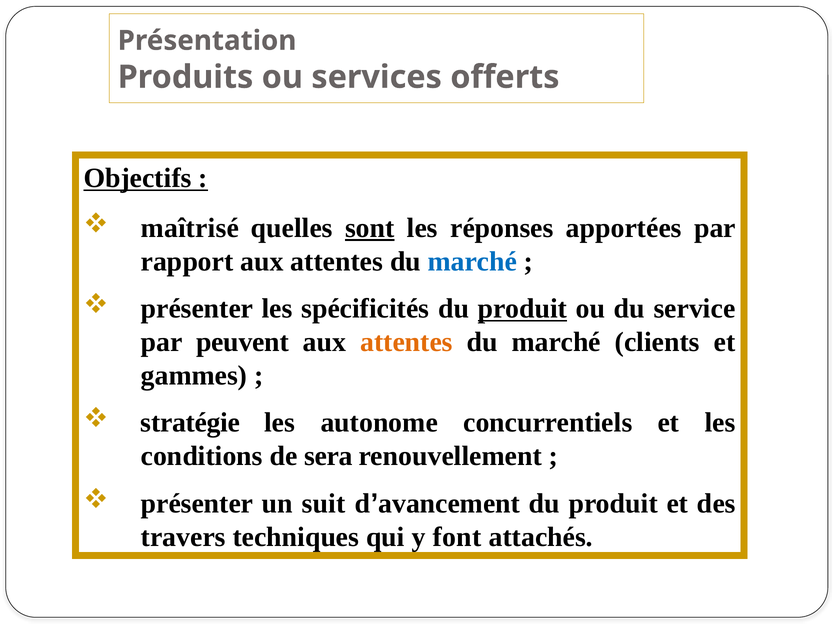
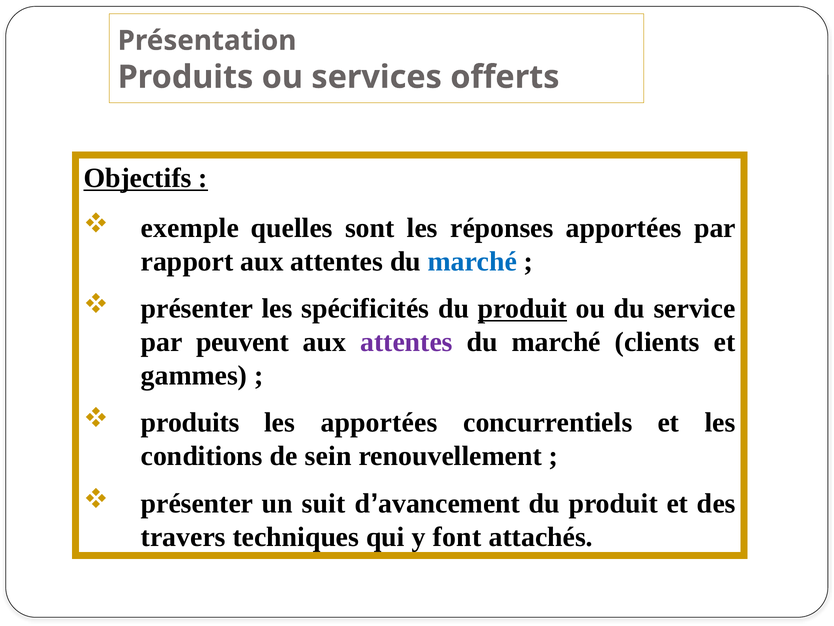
maîtrisé: maîtrisé -> exemple (190, 228)
sont underline: present -> none (370, 228)
attentes colour: orange -> purple (406, 342)
stratégie: stratégie -> produits (190, 422)
les autonome: autonome -> apportées (379, 422)
sera: sera -> sein (328, 456)
